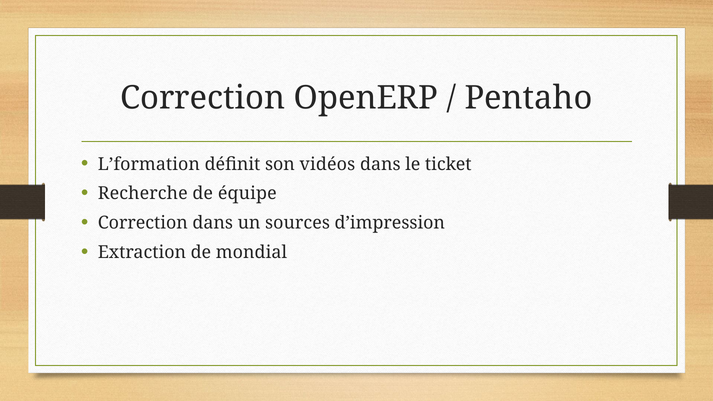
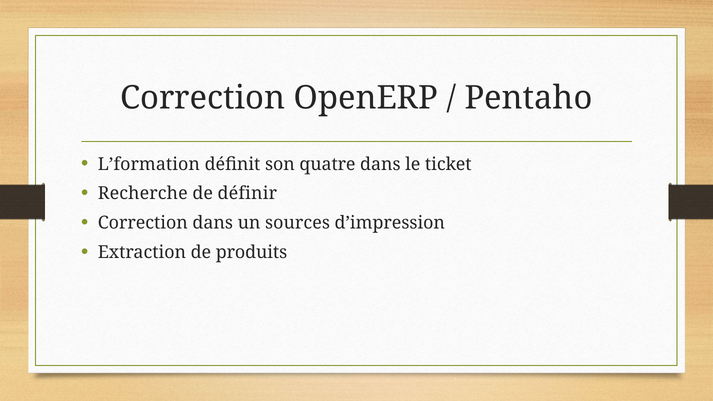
vidéos: vidéos -> quatre (328, 164)
équipe: équipe -> définir (247, 194)
mondial: mondial -> produits (251, 252)
